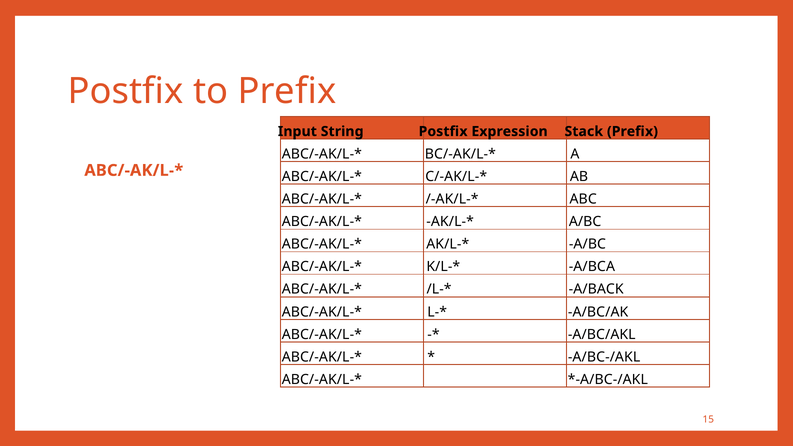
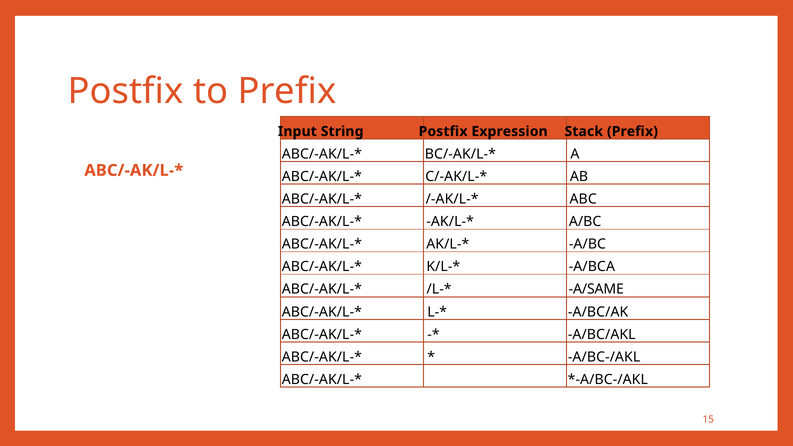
A/BACK: A/BACK -> A/SAME (596, 289)
